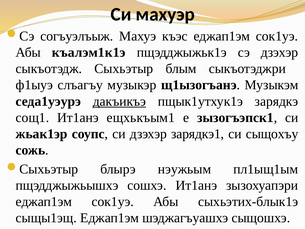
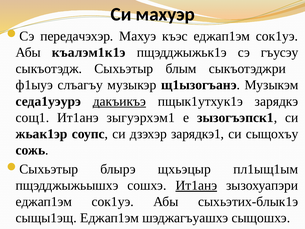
согъуэлъыж: согъуэлъыж -> передачэхэр (77, 36)
сэ дзэхэр: дзэхэр -> гъусэу (280, 52)
ещхькъым1: ещхькъым1 -> зыгуэрхэм1 (141, 117)
нэужьым: нэужьым -> щхьэцыр (184, 169)
Ит1анэ underline: none -> present (196, 185)
